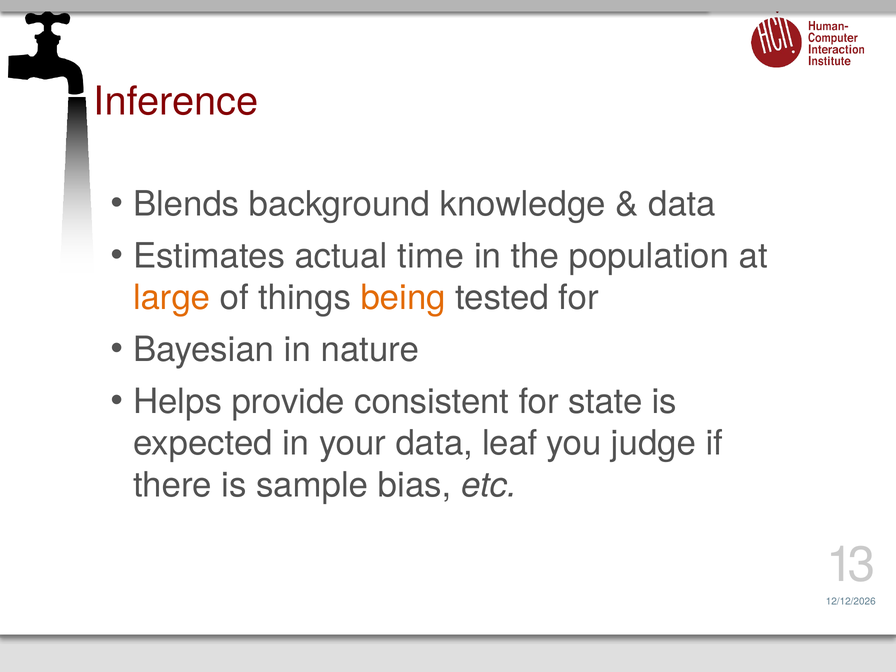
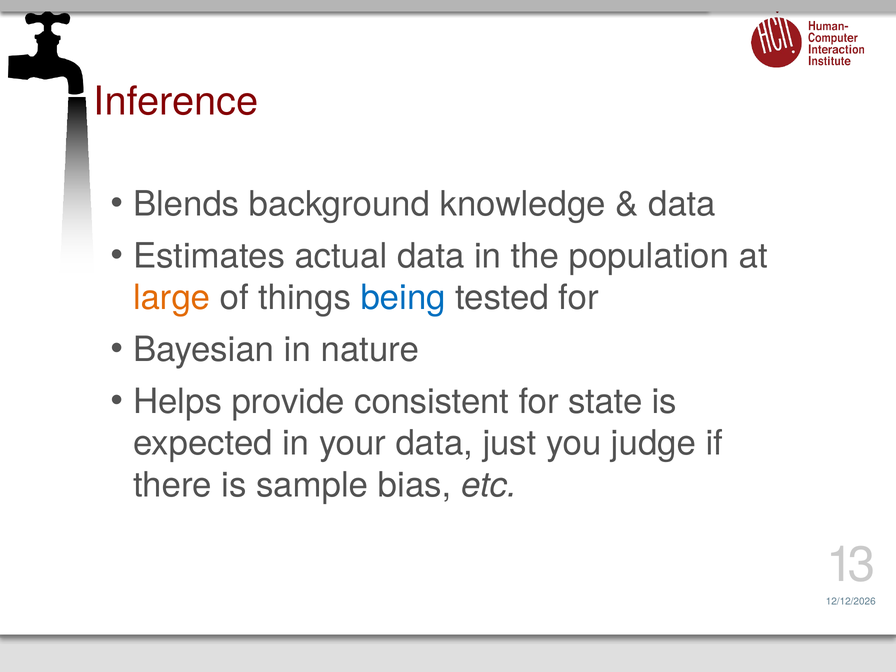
actual time: time -> data (431, 256)
being colour: orange -> blue (403, 298)
leaf: leaf -> just (510, 443)
